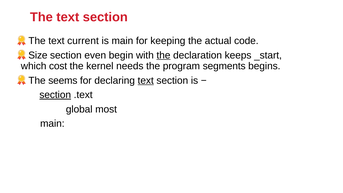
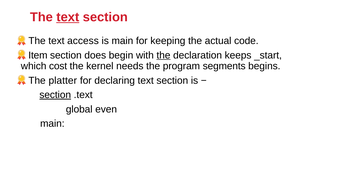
text underline: none -> present (68, 17)
current: current -> access (83, 41)
Size: Size -> Item (38, 55)
even: even -> does (95, 55)
seems: seems -> platter (63, 80)
text underline: present -> none (146, 80)
most: most -> even (106, 109)
